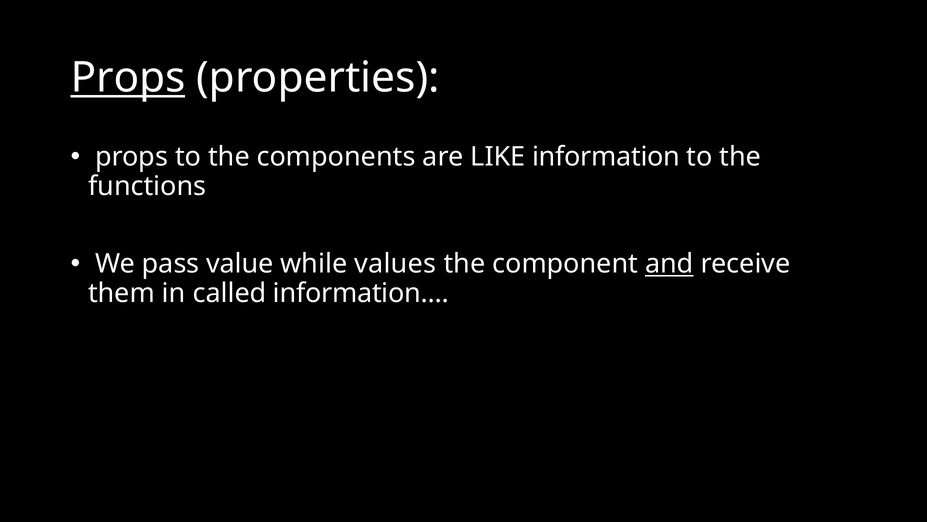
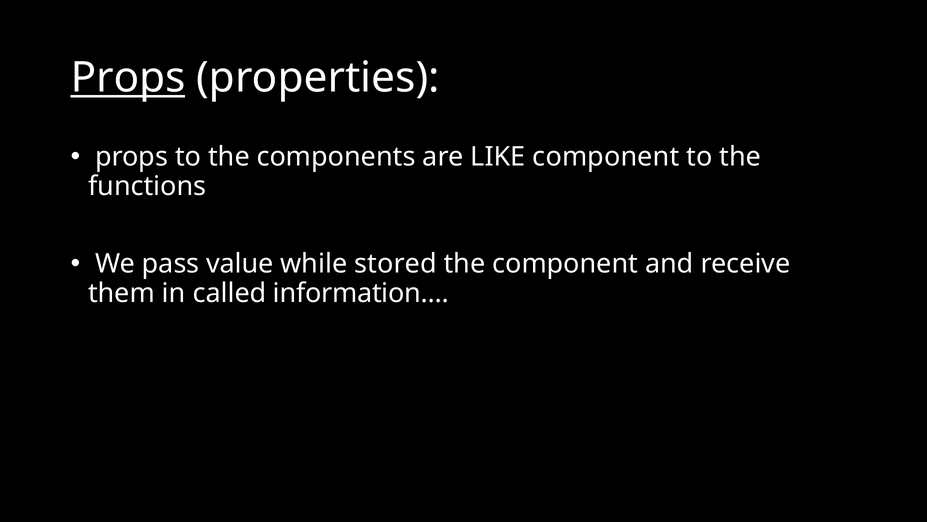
LIKE information: information -> component (606, 157)
values: values -> stored (395, 264)
and underline: present -> none (669, 264)
